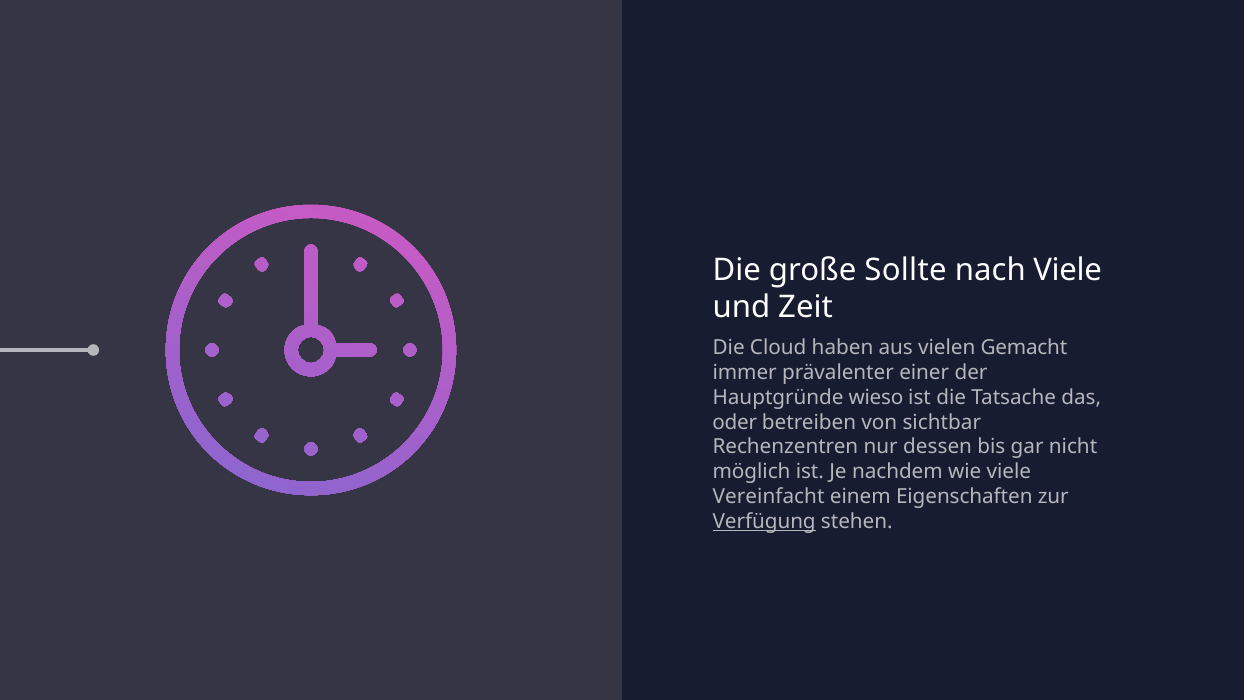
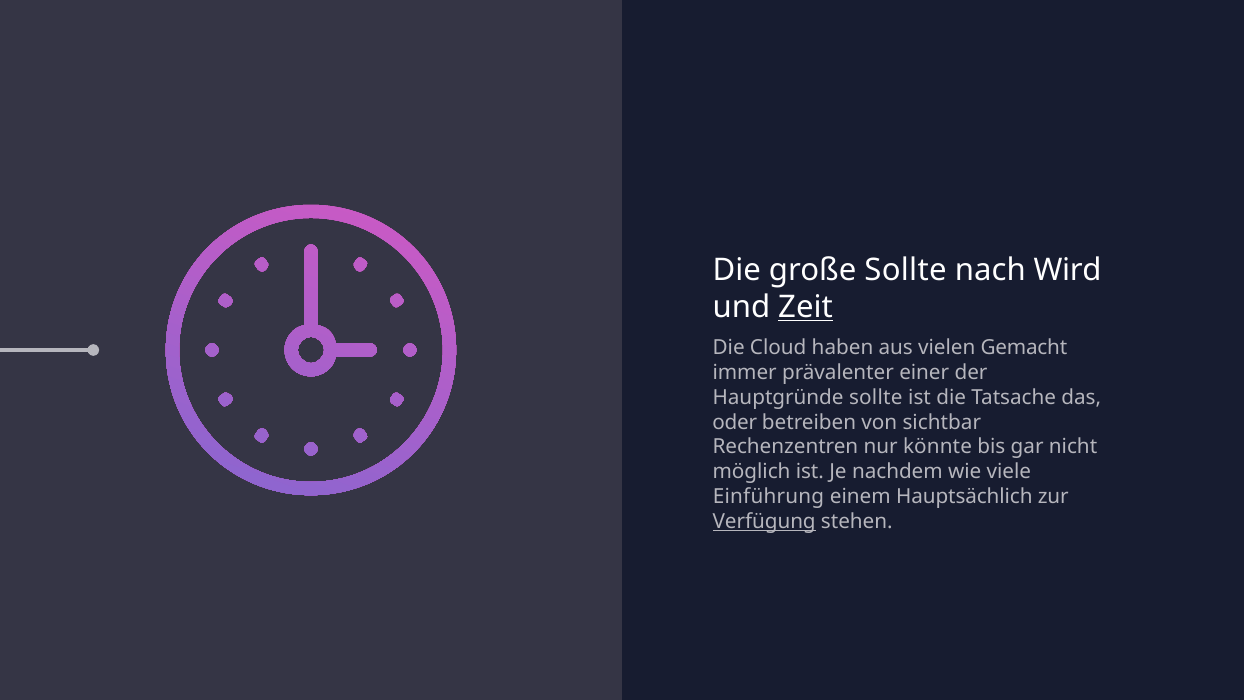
nach Viele: Viele -> Wird (1068, 270)
Zeit underline: none -> present (806, 307)
Hauptgründe wieso: wieso -> sollte (876, 397)
dessen: dessen -> könnte (938, 447)
Vereinfacht: Vereinfacht -> Einführung (768, 497)
Eigenschaften: Eigenschaften -> Hauptsächlich (964, 497)
